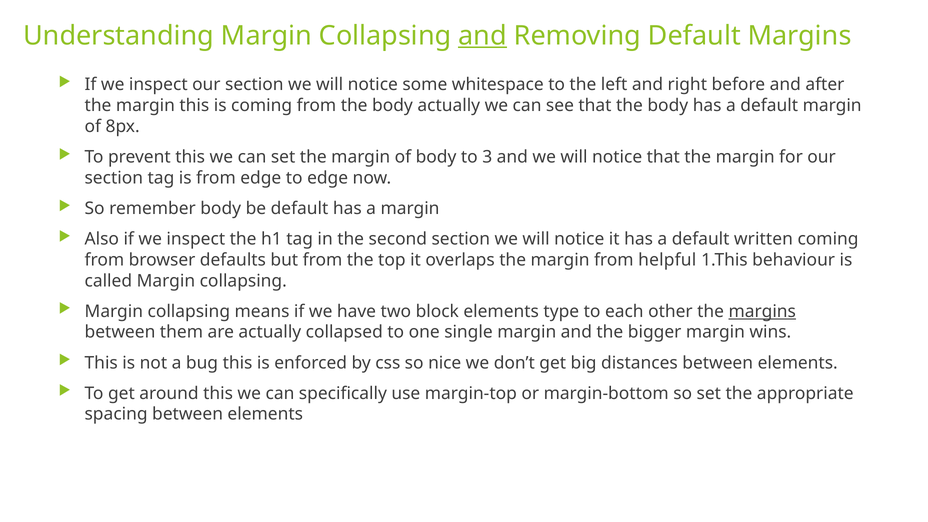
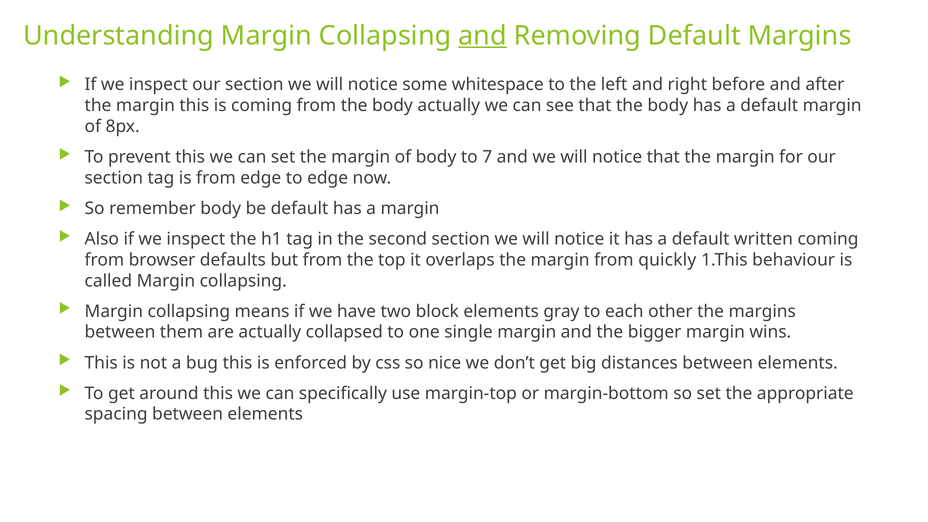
3: 3 -> 7 (487, 157)
helpful: helpful -> quickly (667, 260)
type: type -> gray (561, 311)
margins underline: present -> none (762, 311)
